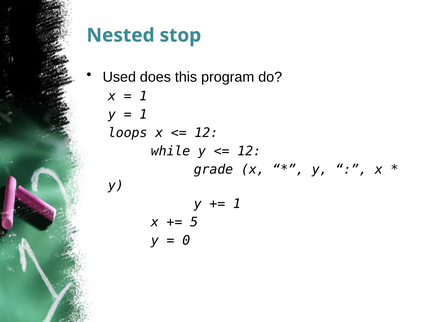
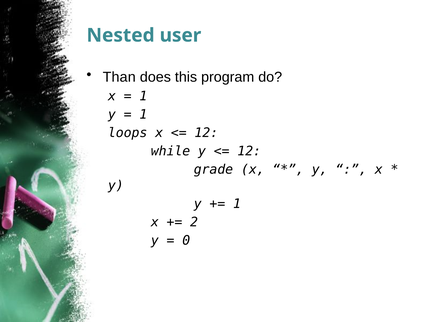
stop: stop -> user (180, 35)
Used: Used -> Than (119, 77)
5: 5 -> 2 (194, 222)
